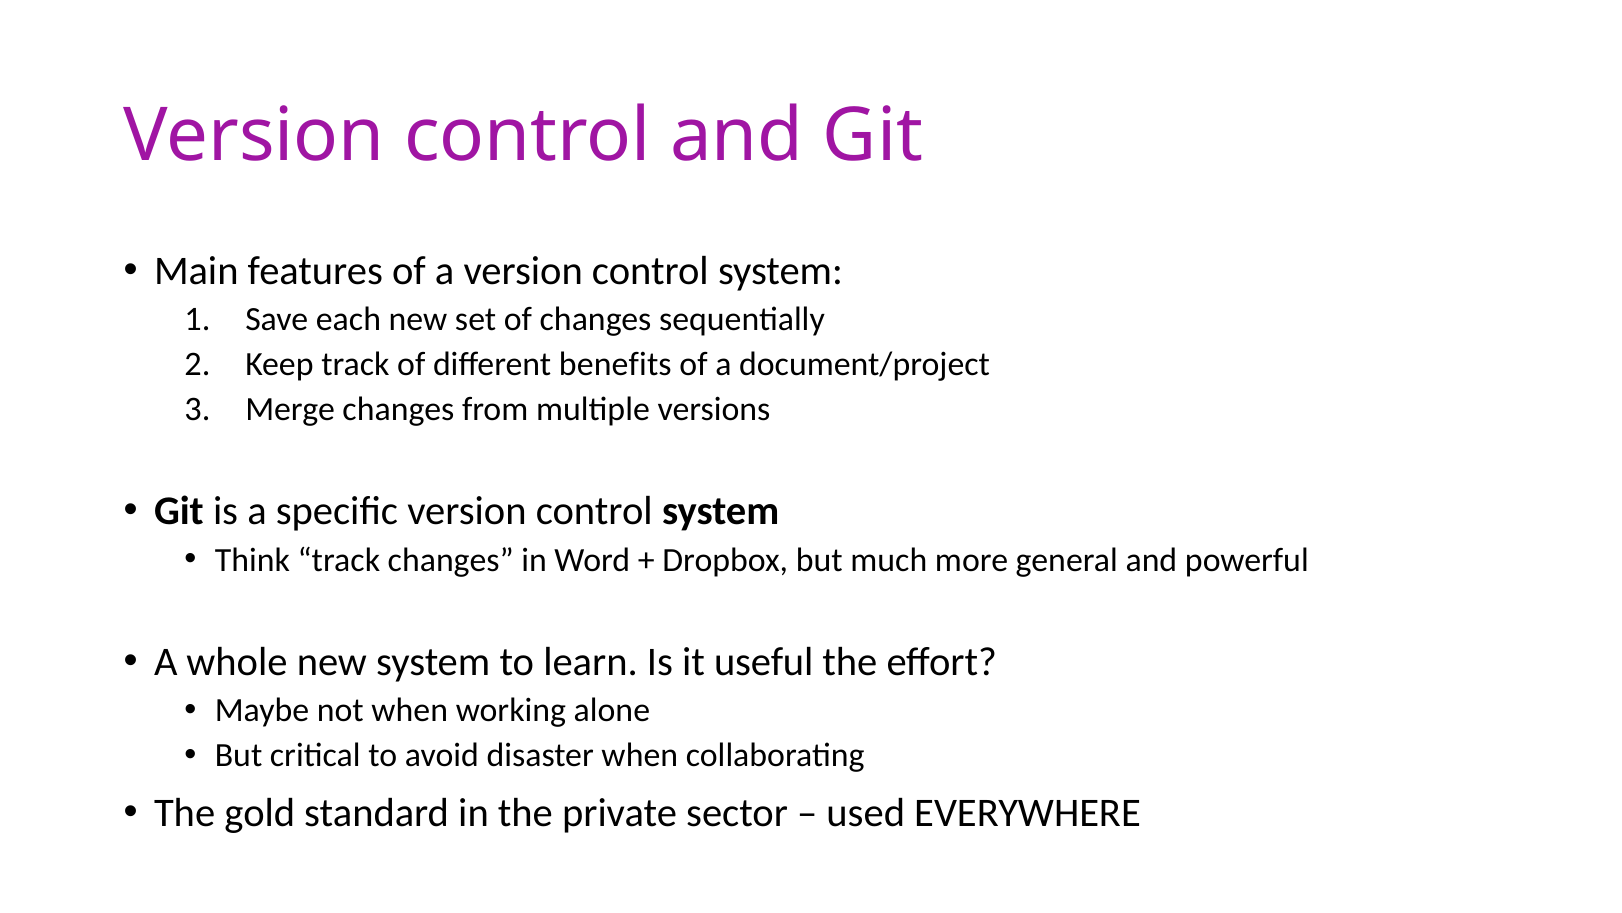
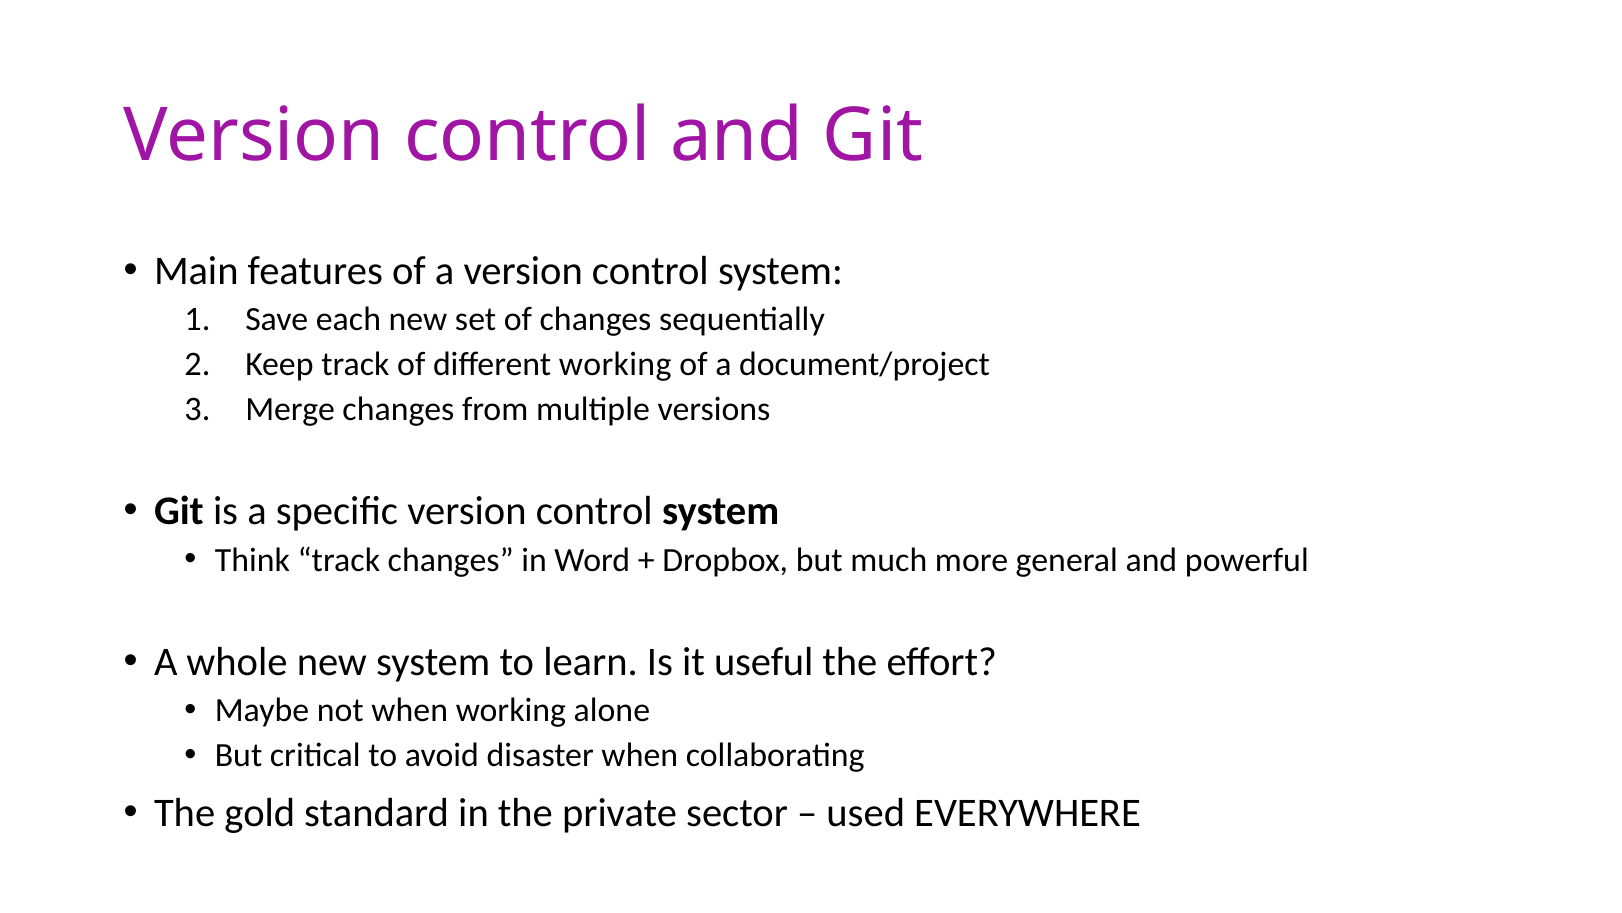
different benefits: benefits -> working (615, 364)
